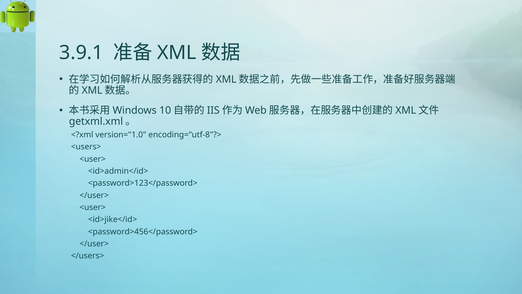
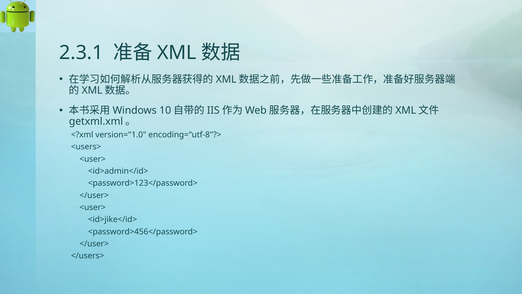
3.9.1: 3.9.1 -> 2.3.1 (81, 53)
